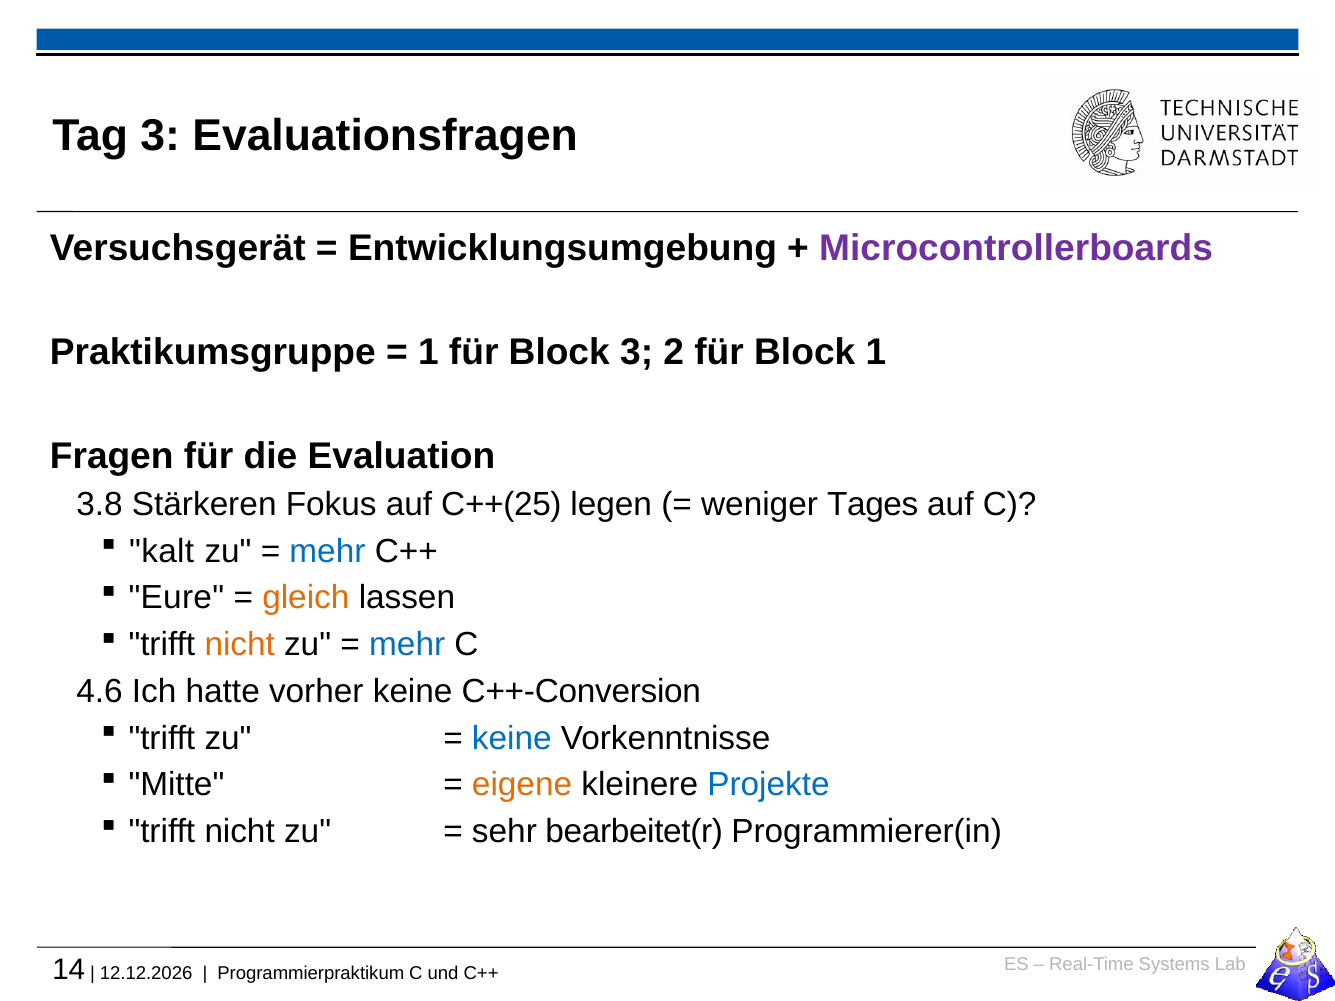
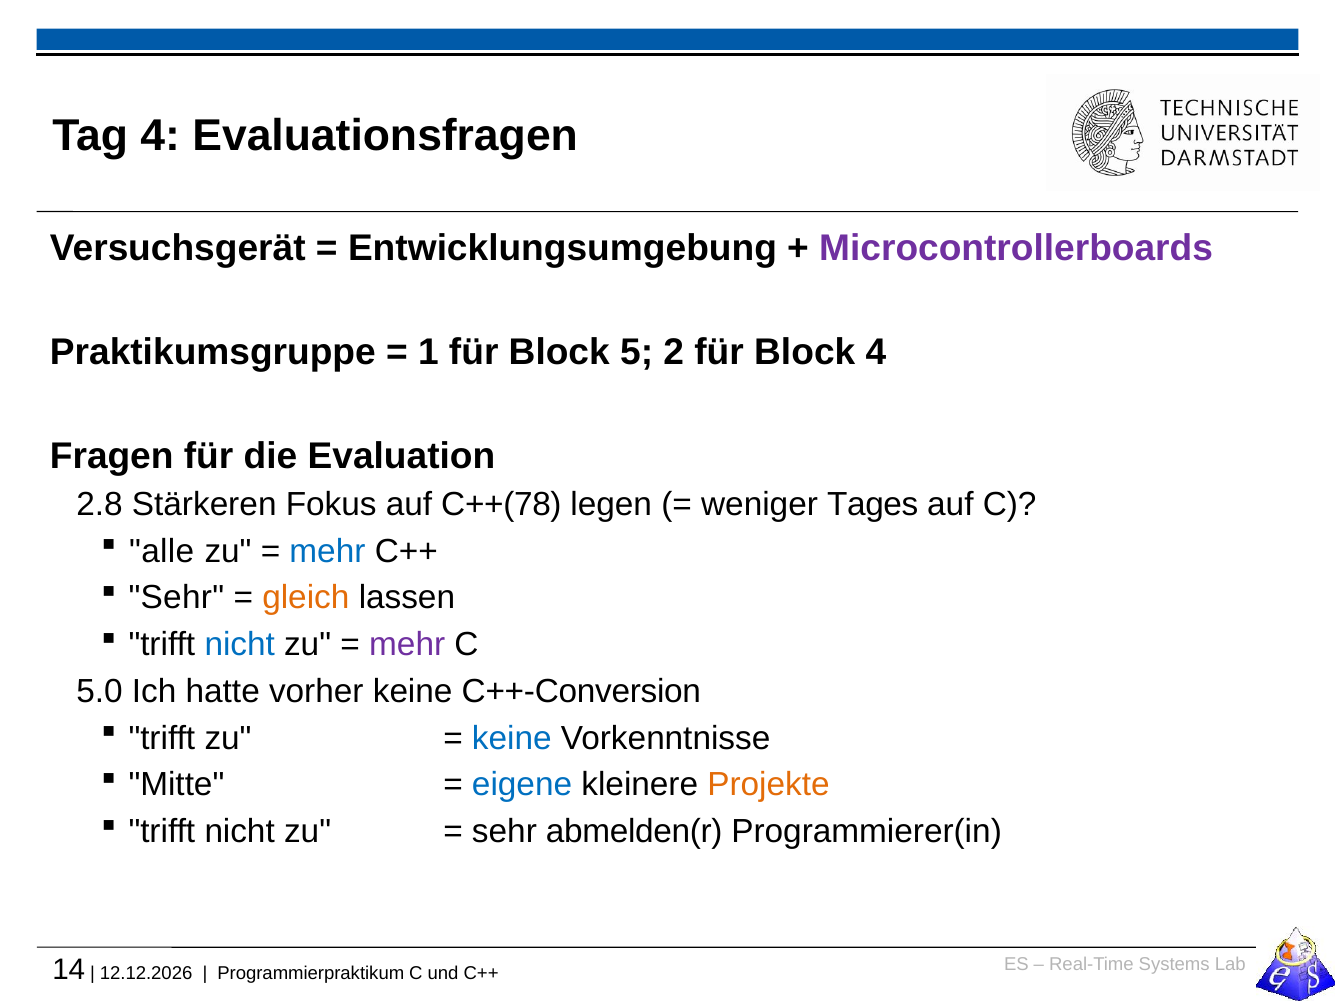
Tag 3: 3 -> 4 (160, 136)
Block 3: 3 -> 5 (637, 352)
Block 1: 1 -> 4 (876, 352)
3.8: 3.8 -> 2.8 (100, 505)
C++(25: C++(25 -> C++(78 (501, 505)
kalt: kalt -> alle (162, 551)
Eure: Eure -> Sehr (176, 598)
nicht colour: orange -> blue (240, 645)
mehr colour: blue -> purple (407, 645)
4.6: 4.6 -> 5.0 (100, 692)
eigene colour: orange -> blue (522, 785)
Projekte colour: blue -> orange (769, 785)
bearbeitet(r: bearbeitet(r -> abmelden(r (634, 832)
